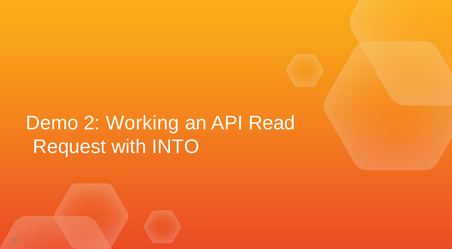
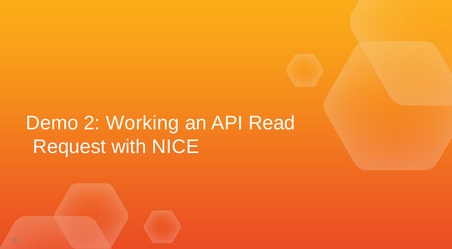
INTO: INTO -> NICE (176, 147)
